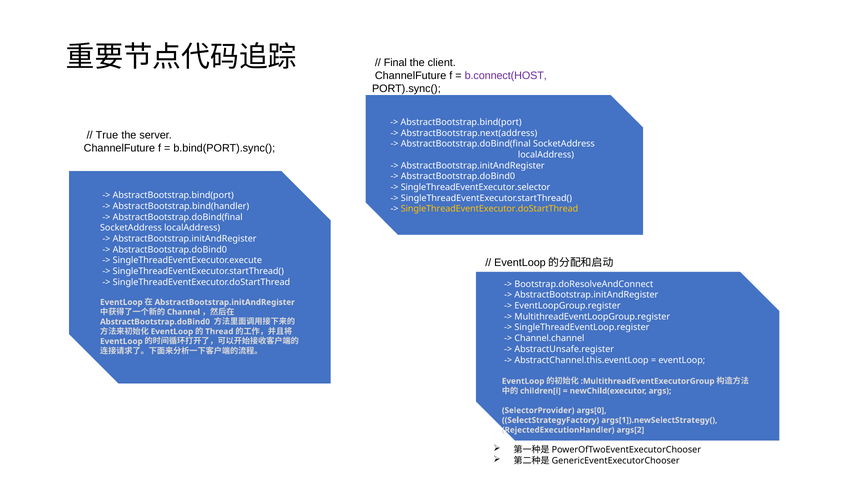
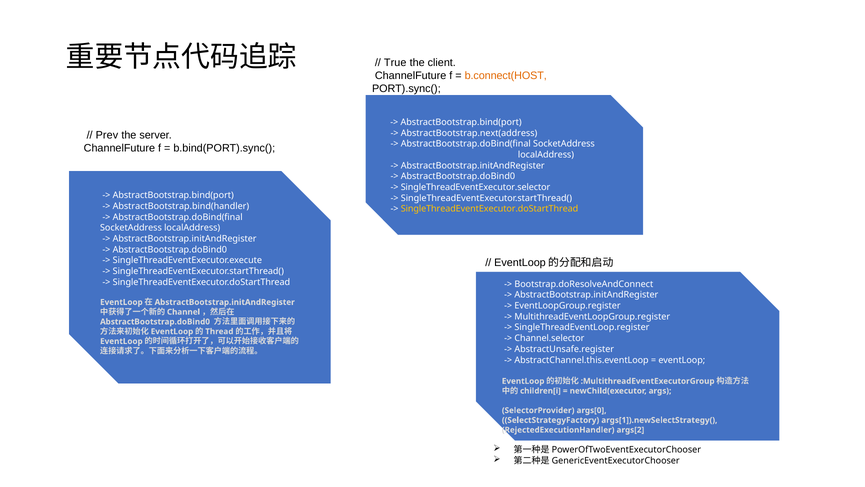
Final: Final -> True (395, 62)
b.connect(HOST colour: purple -> orange (506, 75)
True: True -> Prev (107, 135)
Channel.channel: Channel.channel -> Channel.selector (549, 338)
